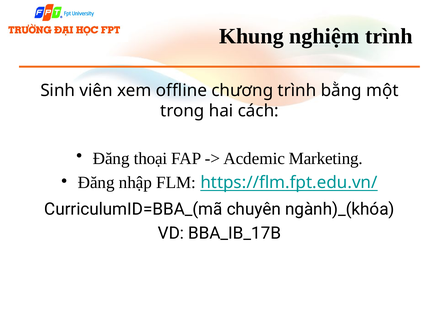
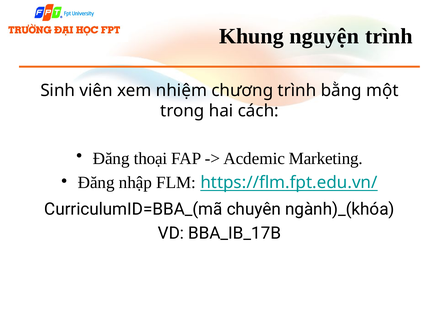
nghiệm: nghiệm -> nguyện (324, 36)
offline: offline -> nhiệm (181, 90)
